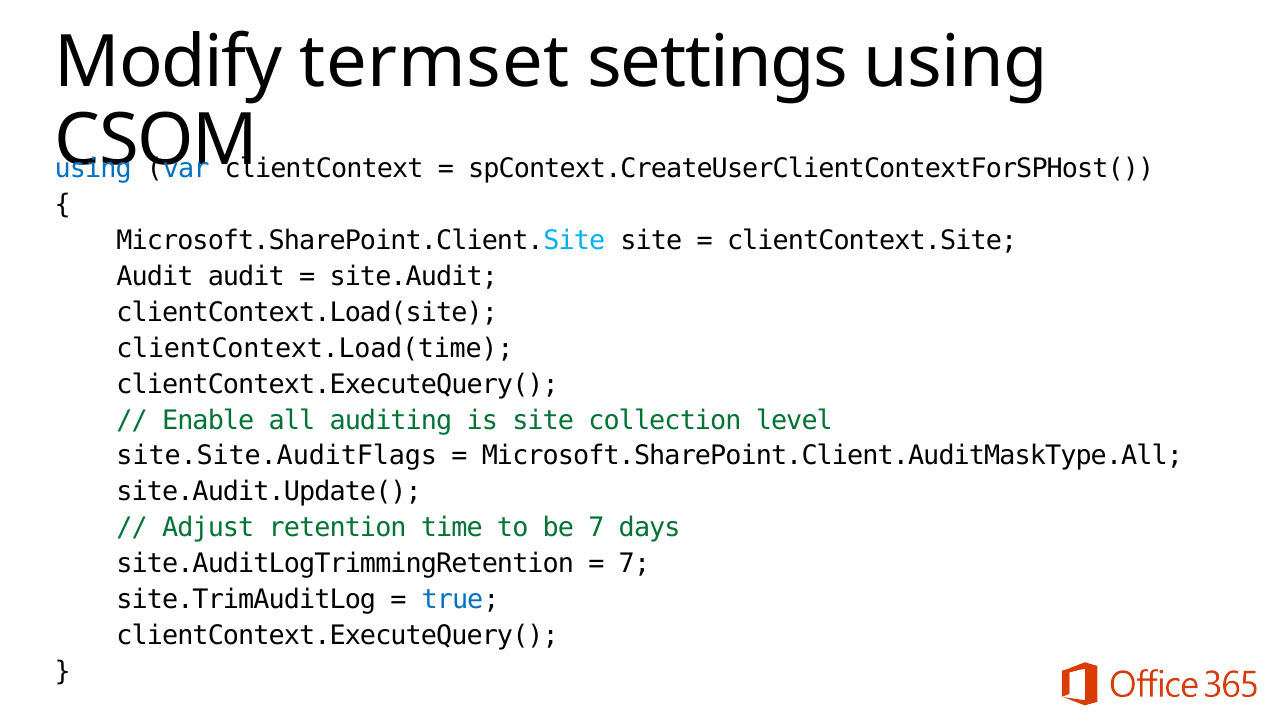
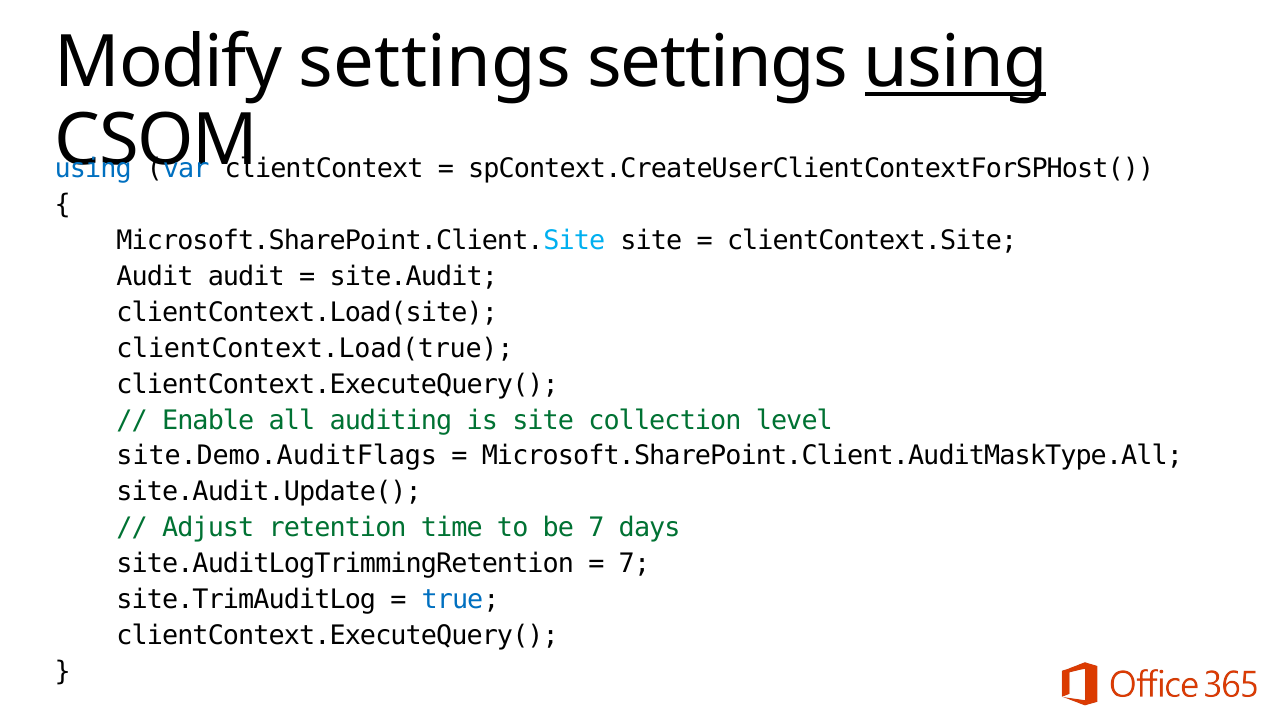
Modify termset: termset -> settings (435, 63)
using underline: none -> present (956, 63)
clientContext.Load(time: clientContext.Load(time -> clientContext.Load(true (315, 348)
site.Site.AuditFlags: site.Site.AuditFlags -> site.Demo.AuditFlags (277, 456)
